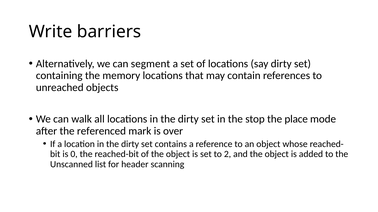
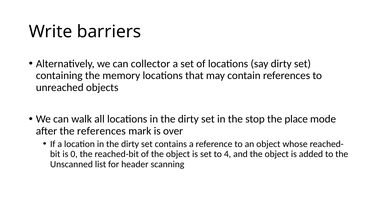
segment: segment -> collector (151, 64)
the referenced: referenced -> references (101, 131)
2: 2 -> 4 (228, 155)
